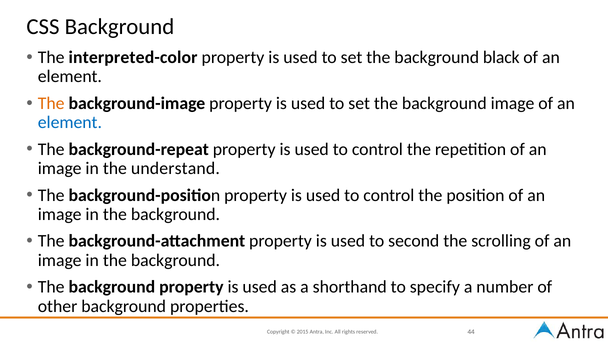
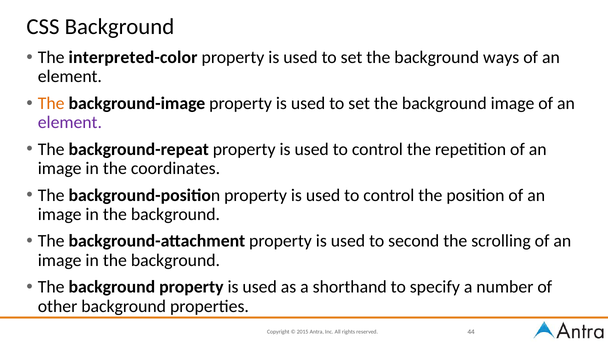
black: black -> ways (501, 57)
element colour: blue -> purple (70, 123)
understand: understand -> coordinates (176, 168)
